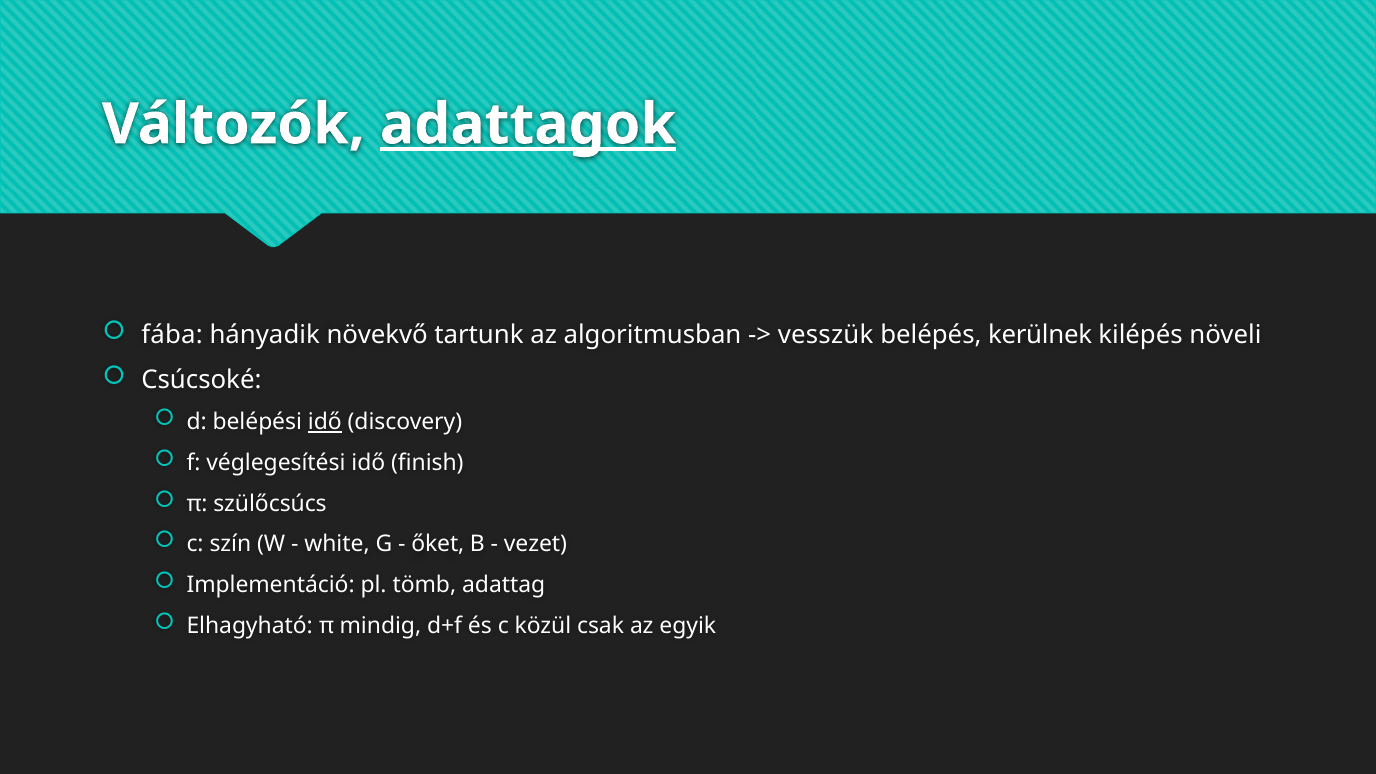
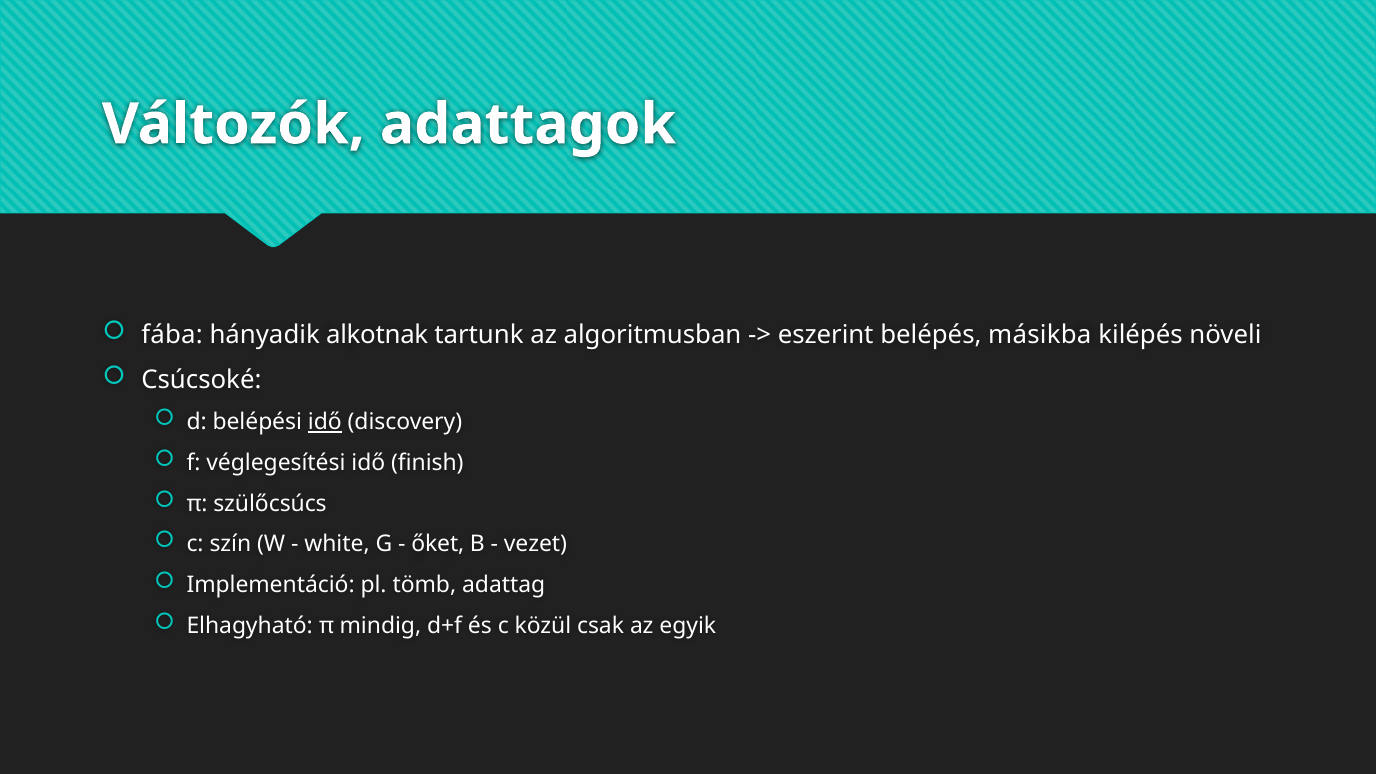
adattagok underline: present -> none (528, 124)
növekvő: növekvő -> alkotnak (377, 335)
vesszük: vesszük -> eszerint (826, 335)
kerülnek: kerülnek -> másikba (1040, 335)
